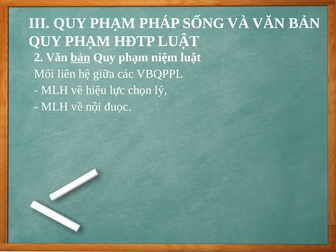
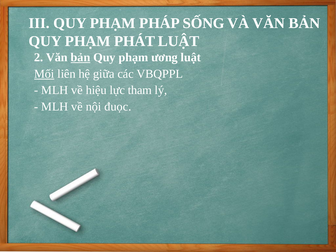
HĐTP: HĐTP -> PHÁT (135, 41)
niệm: niệm -> ương (165, 57)
Mối underline: none -> present (44, 74)
chọn: chọn -> tham (140, 90)
